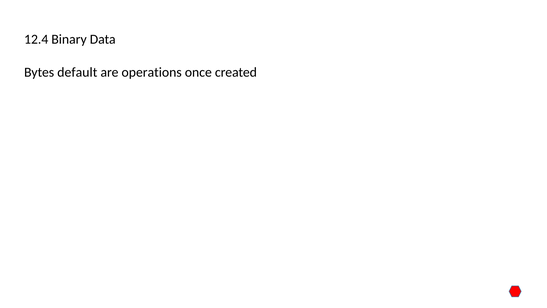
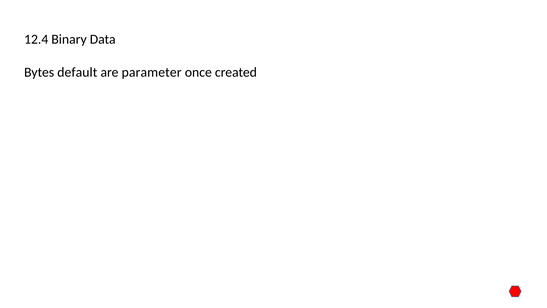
operations: operations -> parameter (152, 72)
